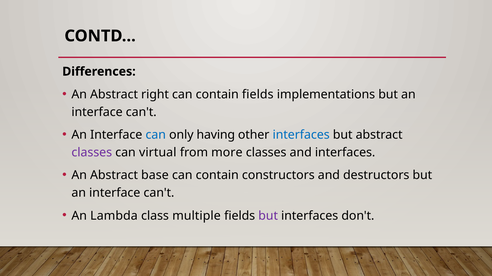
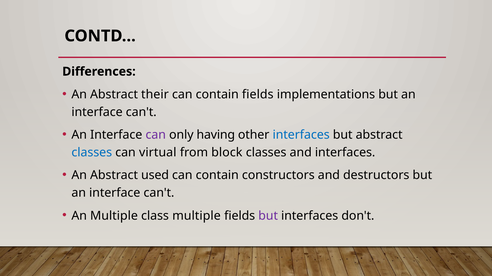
right: right -> their (155, 95)
can colour: blue -> purple (156, 135)
classes colour: purple -> blue (92, 153)
more: more -> block (227, 153)
base: base -> used (155, 176)
An Lambda: Lambda -> Multiple (114, 216)
